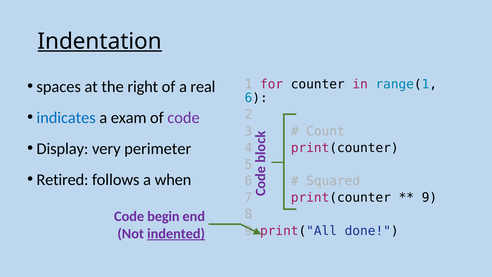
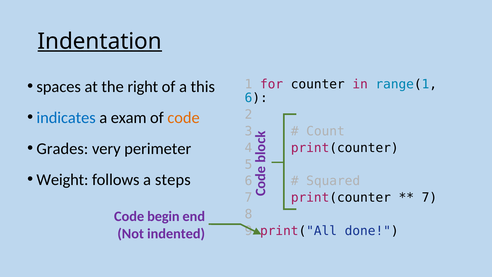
real: real -> this (203, 87)
code colour: purple -> orange (184, 117)
Display: Display -> Grades (62, 148)
Retired: Retired -> Weight (62, 179)
when: when -> steps (173, 179)
9: 9 -> 7 (429, 197)
indented underline: present -> none (176, 233)
